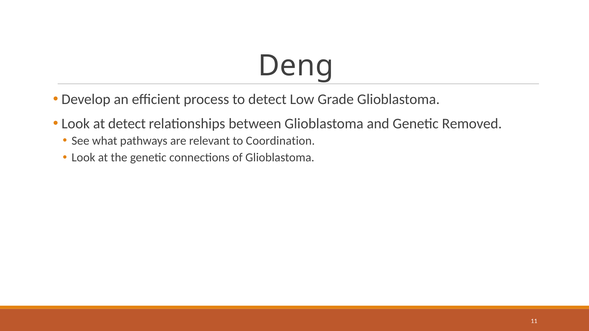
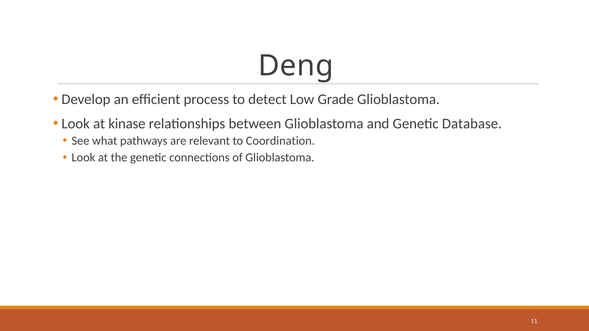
at detect: detect -> kinase (127, 124)
Removed: Removed -> Database (472, 124)
